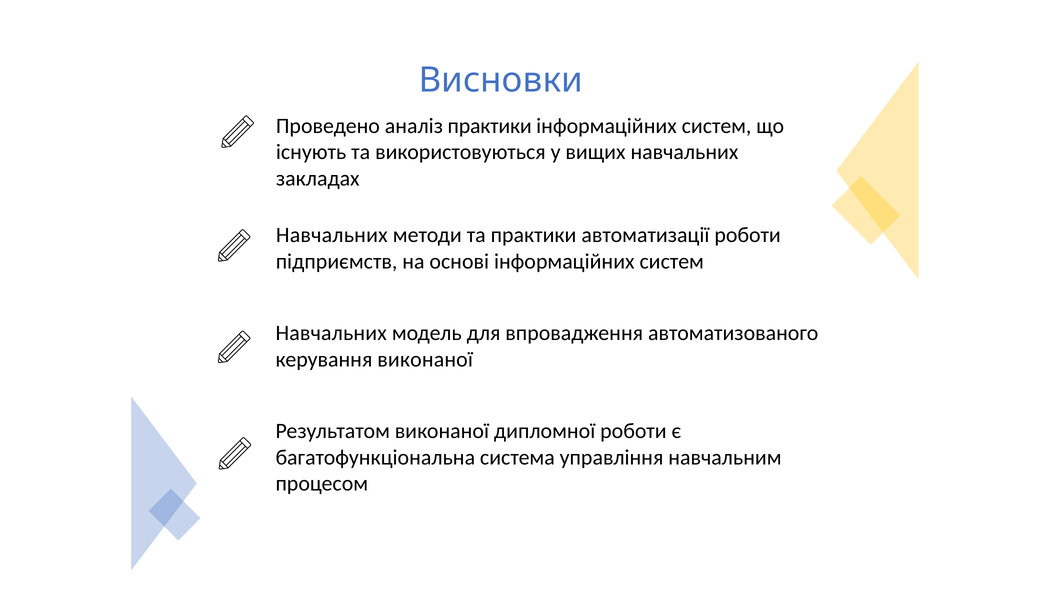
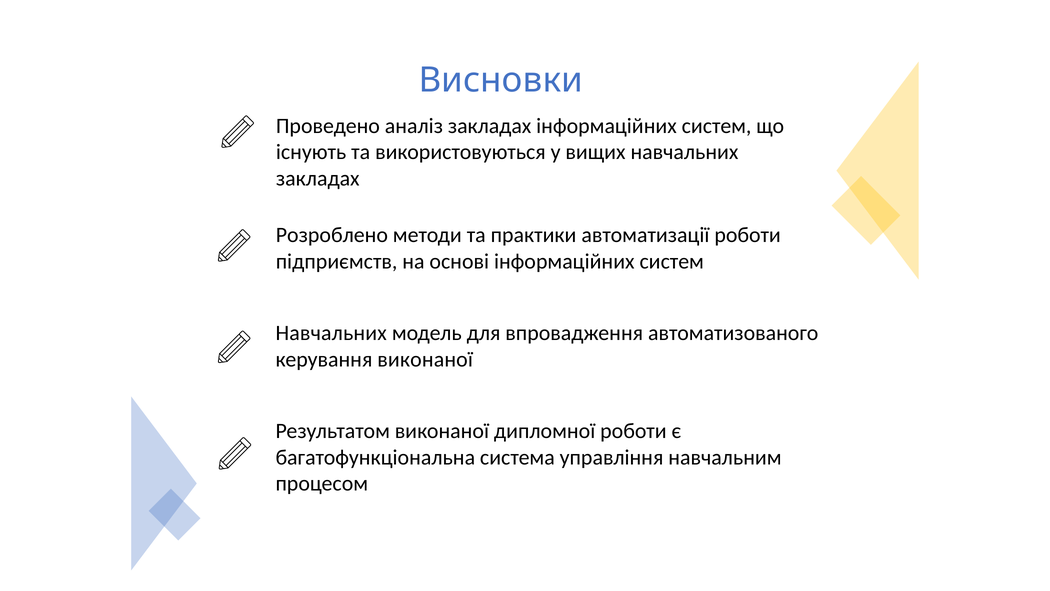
аналіз практики: практики -> закладах (490, 126)
Навчальних: Навчальних -> Розроблено (332, 235)
